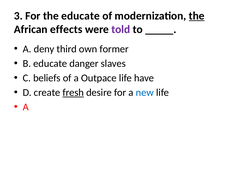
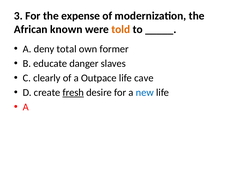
the educate: educate -> expense (81, 16)
the underline: present -> none (197, 16)
effects: effects -> known (66, 29)
told colour: purple -> orange (121, 29)
third: third -> total (67, 49)
beliefs: beliefs -> clearly (47, 78)
have: have -> cave (144, 78)
